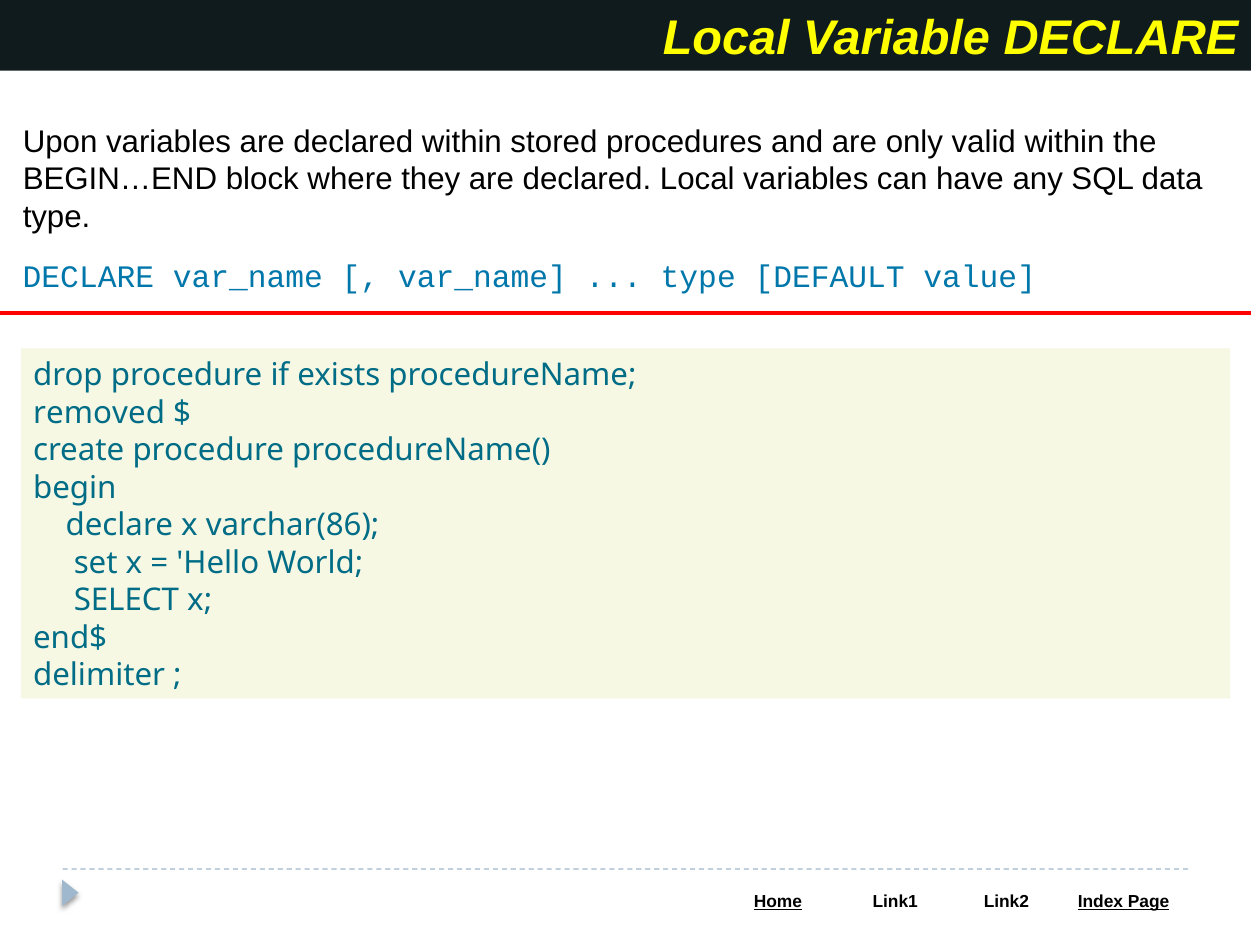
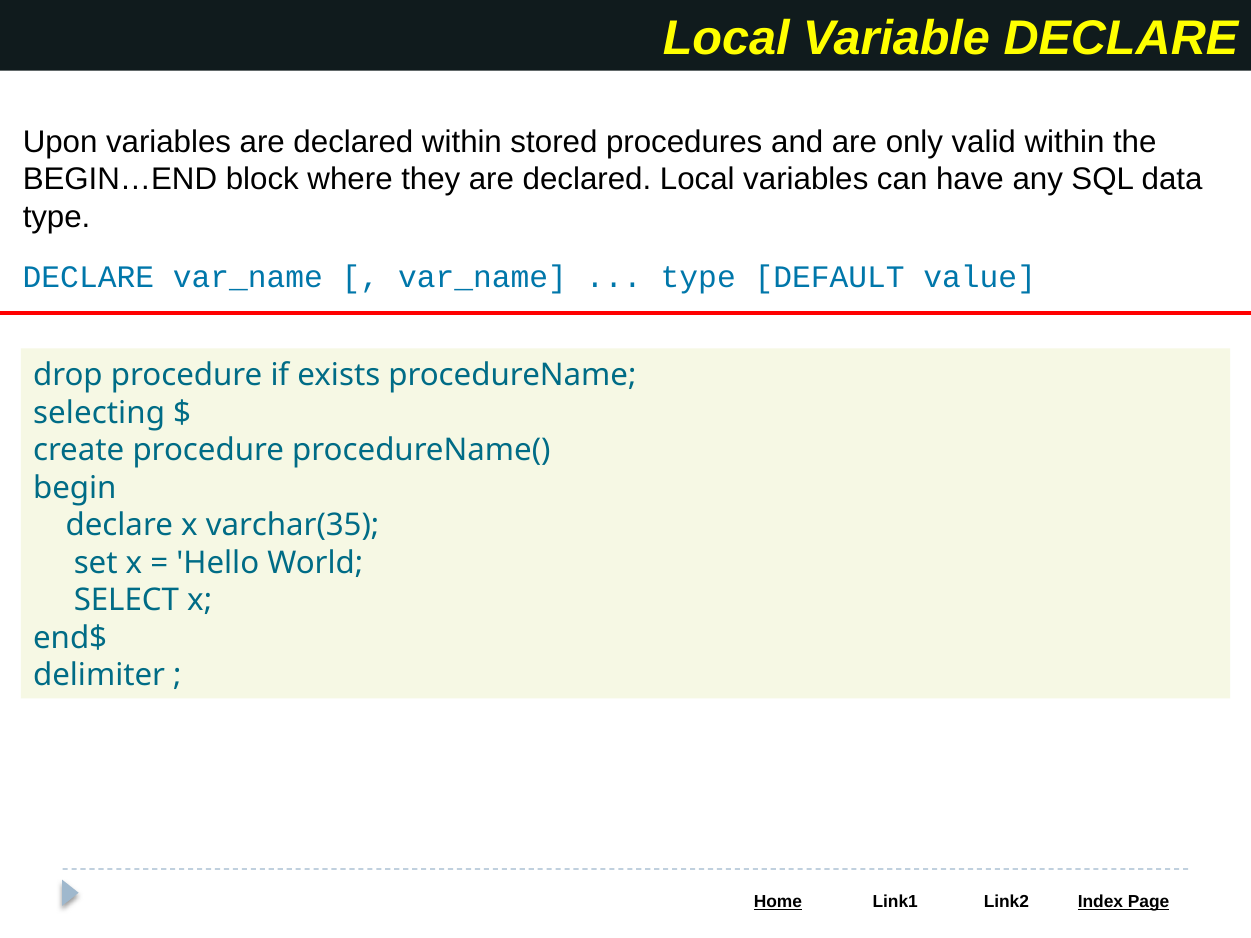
removed: removed -> selecting (99, 413)
varchar(86: varchar(86 -> varchar(35 (292, 526)
